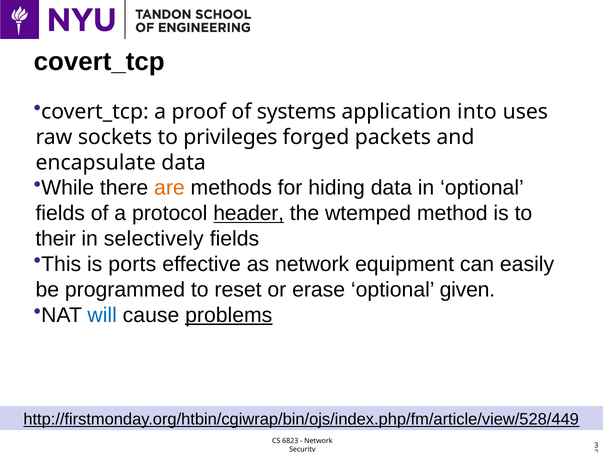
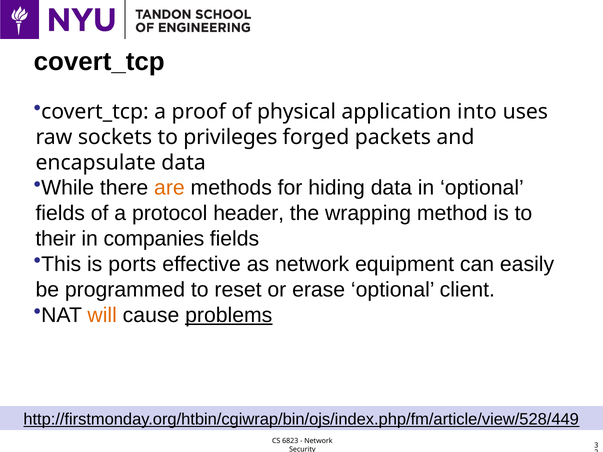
systems: systems -> physical (297, 112)
header underline: present -> none (249, 213)
wtemped: wtemped -> wrapping (368, 213)
selectively: selectively -> companies (154, 239)
given: given -> client (467, 290)
will colour: blue -> orange (102, 315)
